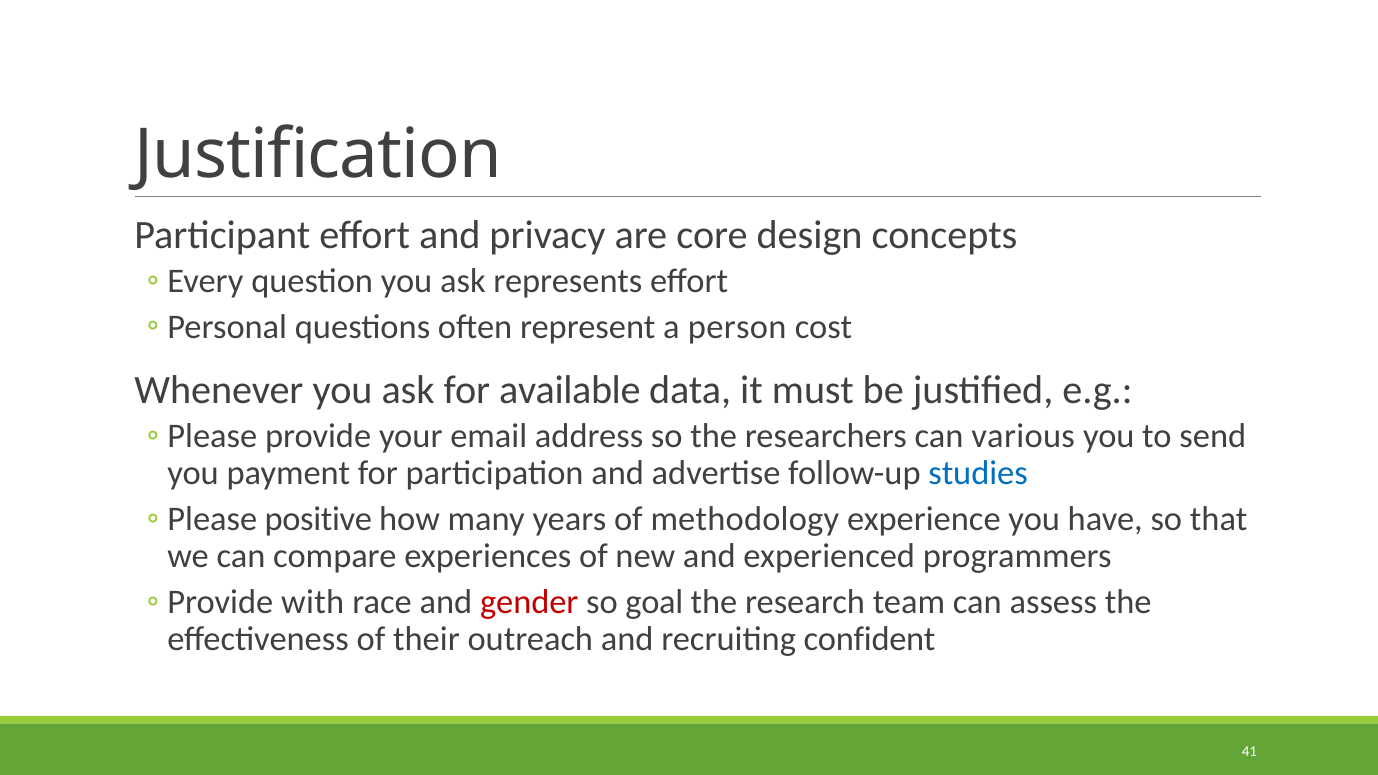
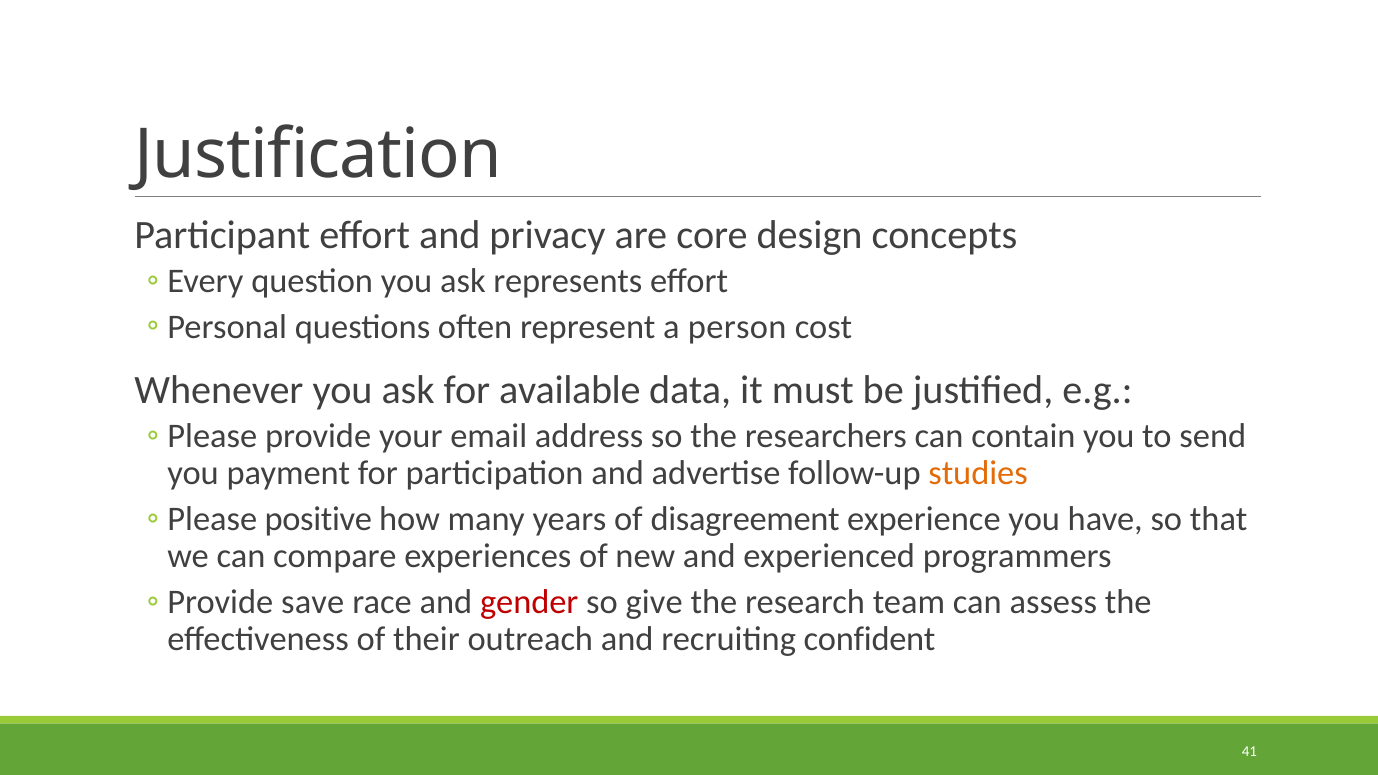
various: various -> contain (1023, 436)
studies colour: blue -> orange (978, 474)
methodology: methodology -> disagreement (745, 519)
with: with -> save (313, 602)
goal: goal -> give (654, 602)
